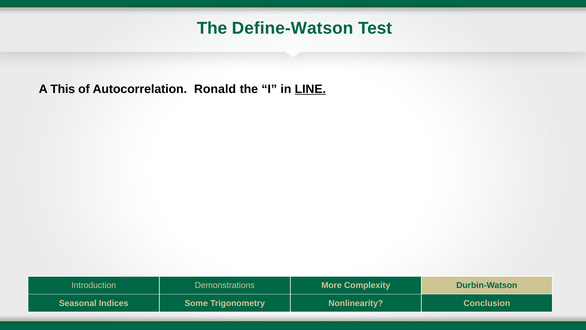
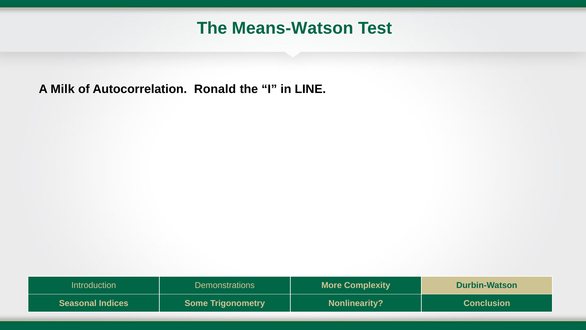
Define-Watson: Define-Watson -> Means-Watson (293, 28)
This: This -> Milk (63, 89)
LINE underline: present -> none (310, 89)
